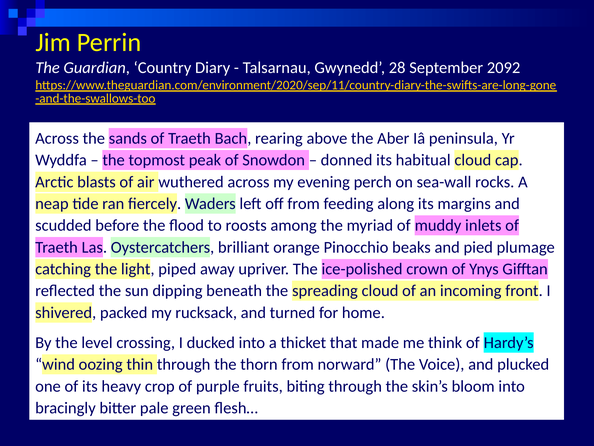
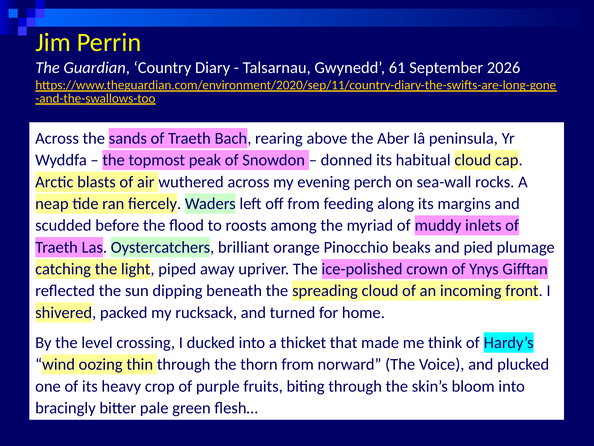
28: 28 -> 61 (397, 67)
2092: 2092 -> 2026 (504, 67)
